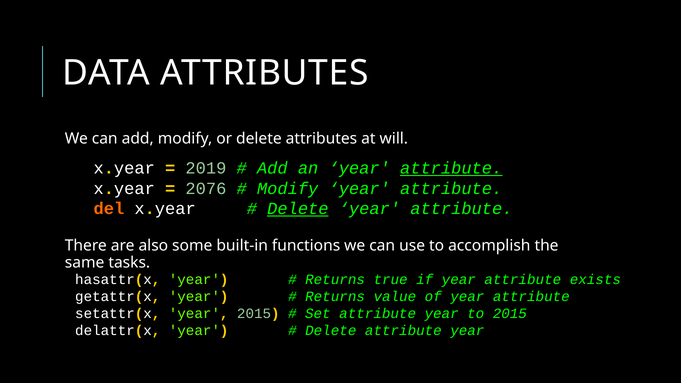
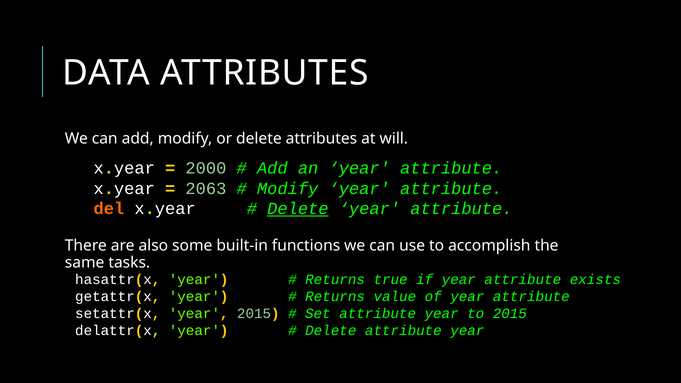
2019: 2019 -> 2000 (206, 168)
attribute underline: present -> none (451, 168)
2076: 2076 -> 2063 (206, 188)
